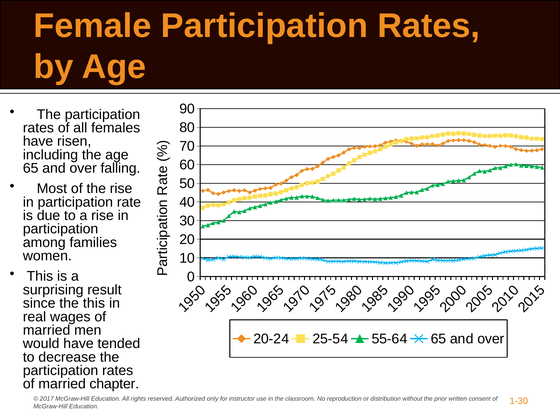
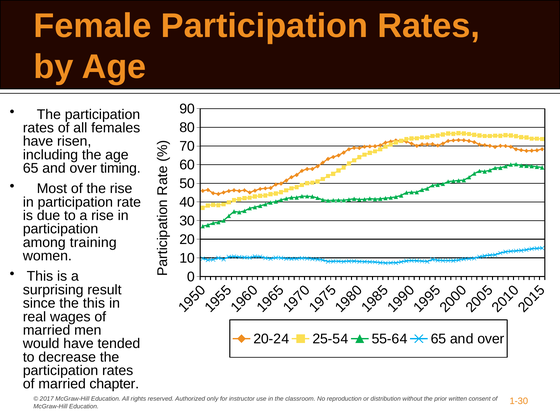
falling: falling -> timing (120, 168)
families: families -> training (93, 242)
